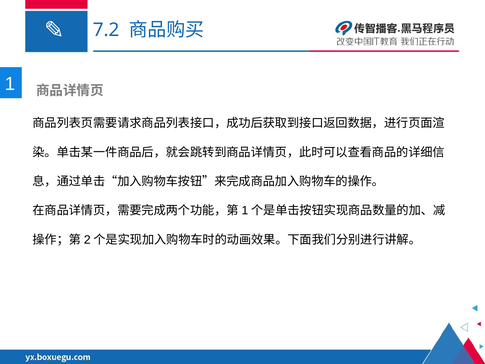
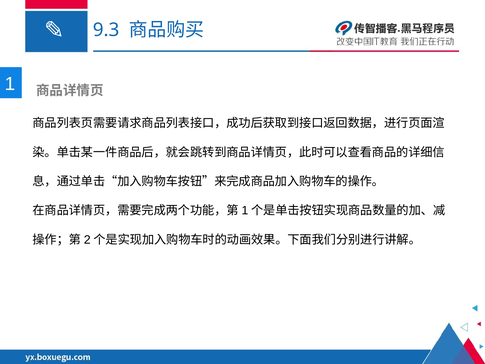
7.2: 7.2 -> 9.3 (106, 30)
